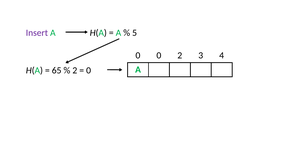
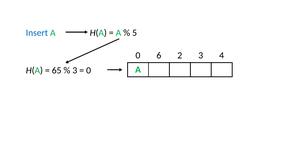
Insert colour: purple -> blue (37, 33)
0: 0 -> 6 (159, 55)
2: 2 -> 3 (75, 70)
